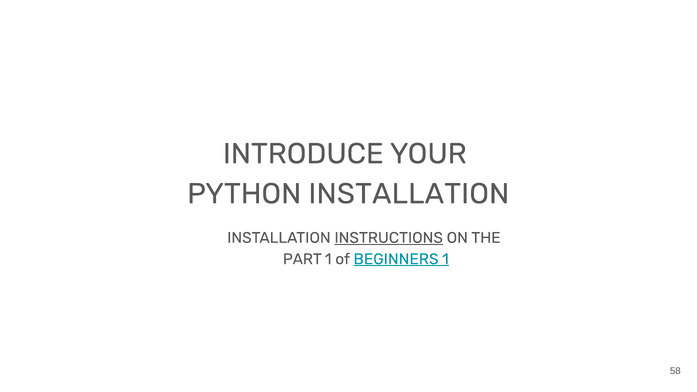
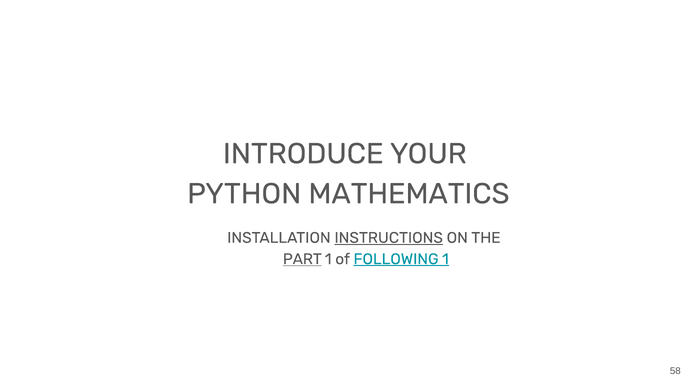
PYTHON INSTALLATION: INSTALLATION -> MATHEMATICS (409, 194)
PART underline: none -> present (302, 259)
BEGINNERS: BEGINNERS -> FOLLOWING (396, 259)
